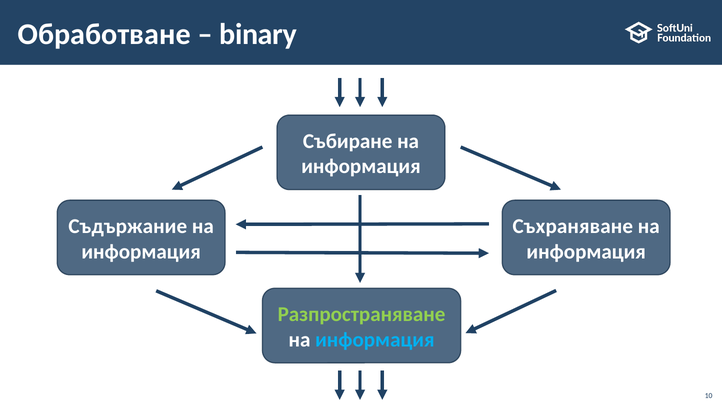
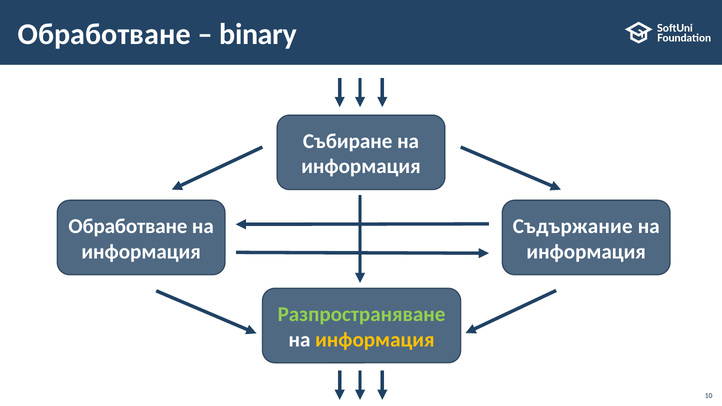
Съдържание: Съдържание -> Обработване (128, 226)
Съхраняване: Съхраняване -> Съдържание (573, 226)
информация colour: light blue -> yellow (375, 340)
